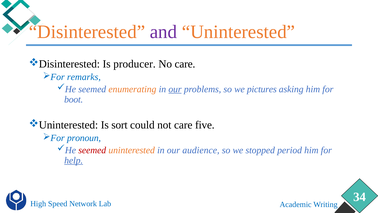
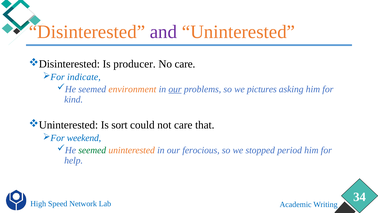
remarks: remarks -> indicate (84, 77)
enumerating: enumerating -> environment (132, 89)
boot: boot -> kind (74, 99)
five: five -> that (205, 125)
pronoun: pronoun -> weekend (84, 138)
seemed colour: red -> green (92, 150)
audience: audience -> ferocious (201, 150)
help underline: present -> none (74, 160)
